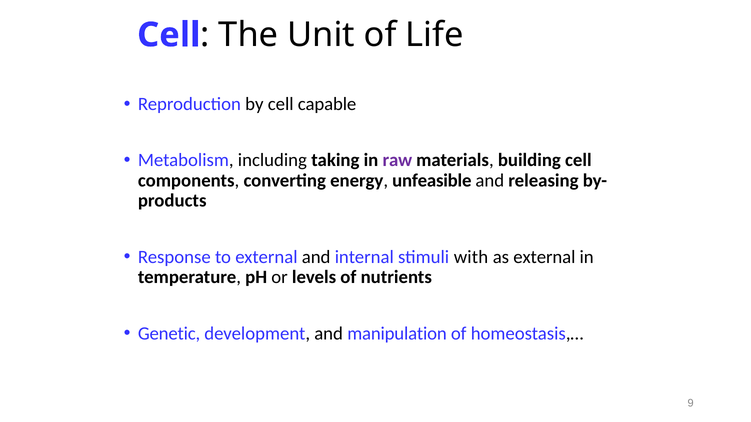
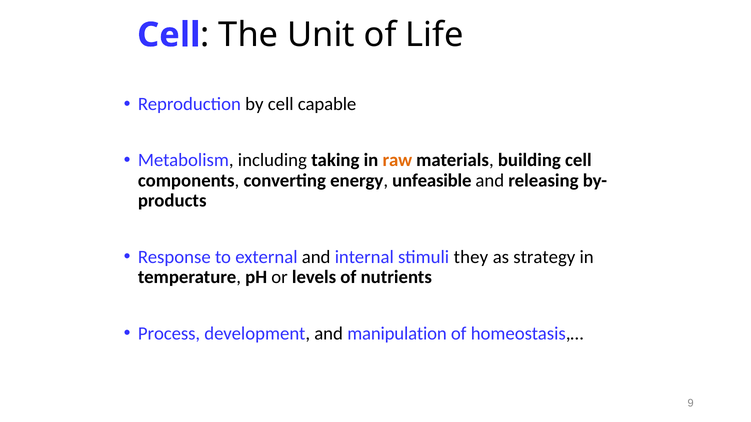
raw colour: purple -> orange (397, 160)
with: with -> they (471, 257)
as external: external -> strategy (544, 257)
Genetic: Genetic -> Process (169, 334)
